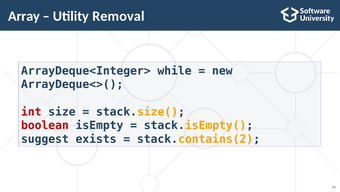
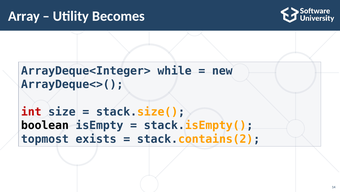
Removal: Removal -> Becomes (118, 16)
boolean colour: red -> black (45, 125)
suggest: suggest -> topmost (45, 139)
